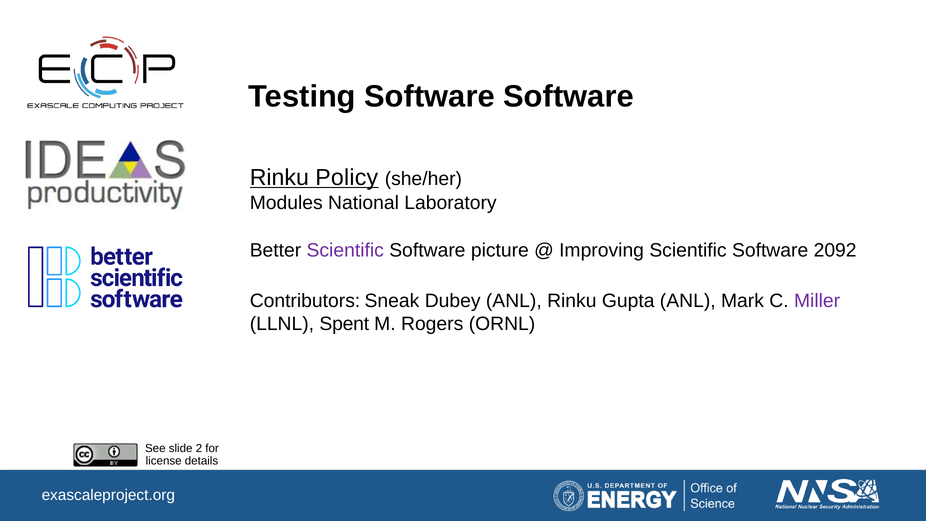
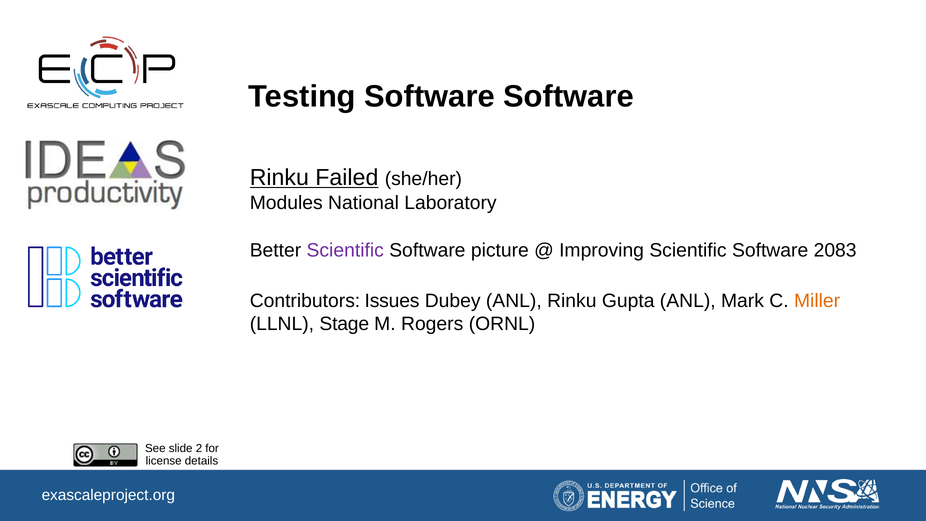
Policy: Policy -> Failed (347, 177)
2092: 2092 -> 2083 (835, 250)
Sneak: Sneak -> Issues (392, 301)
Miller colour: purple -> orange (817, 301)
Spent: Spent -> Stage (344, 324)
